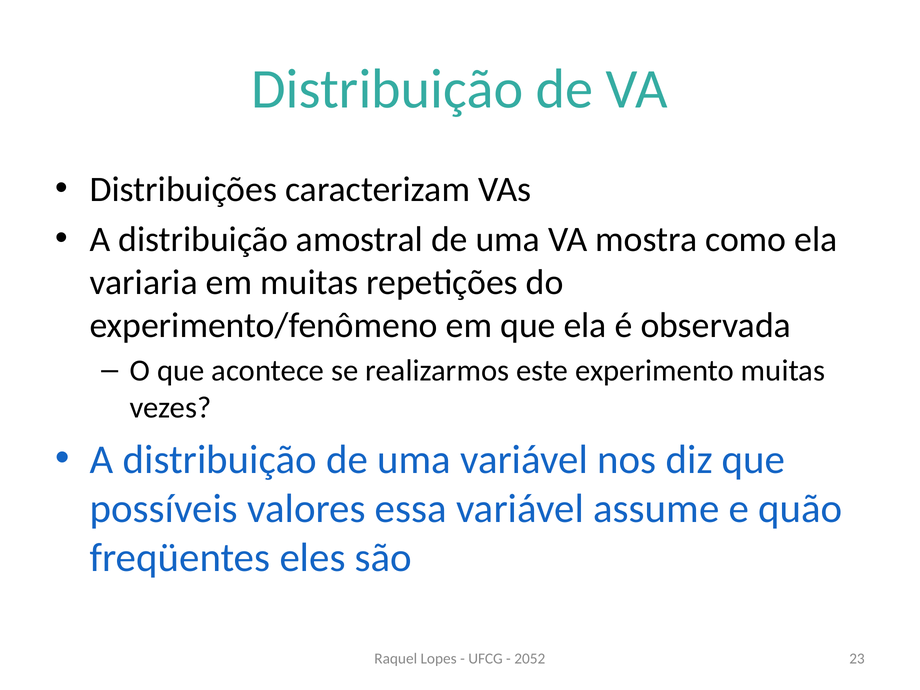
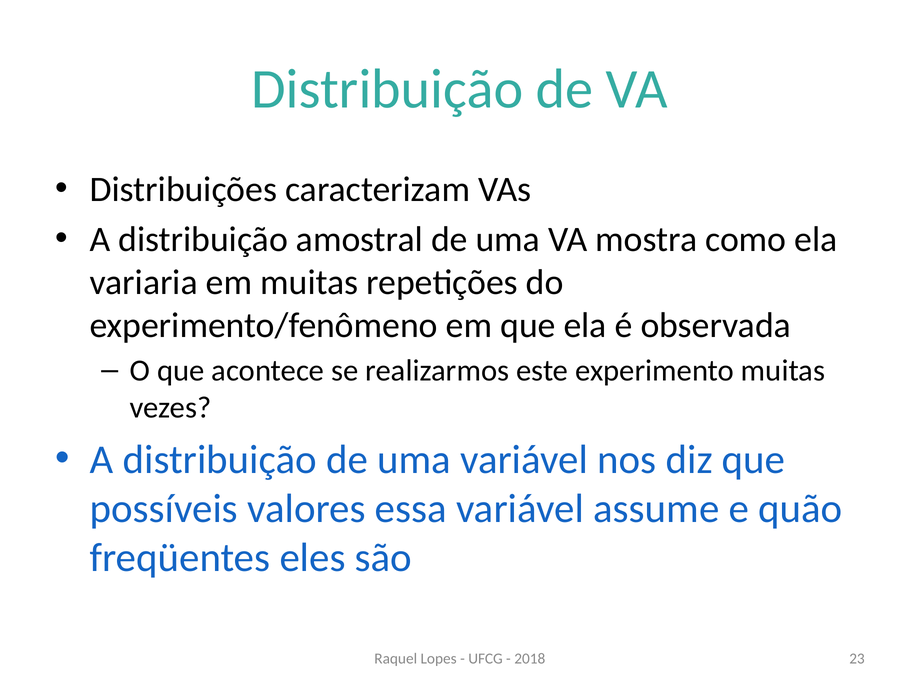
2052: 2052 -> 2018 (530, 659)
